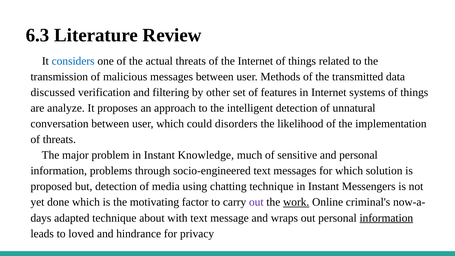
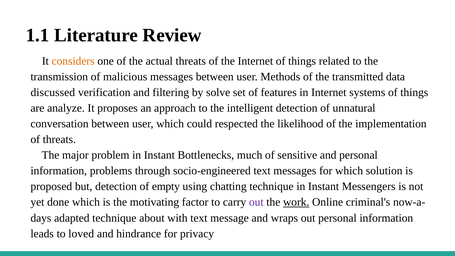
6.3: 6.3 -> 1.1 (38, 35)
considers colour: blue -> orange (73, 61)
other: other -> solve (218, 92)
disorders: disorders -> respected (236, 124)
Knowledge: Knowledge -> Bottlenecks (206, 155)
media: media -> empty (166, 186)
information underline: present -> none (386, 218)
